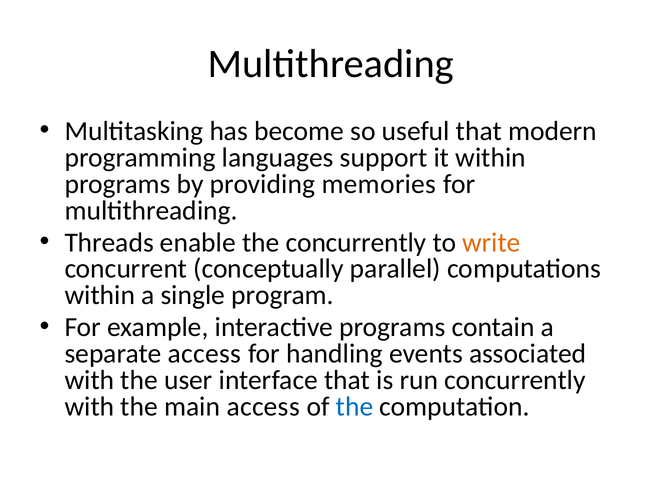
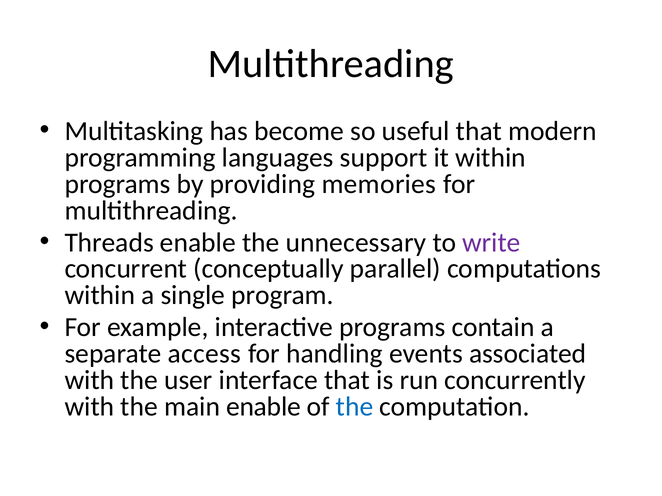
the concurrently: concurrently -> unnecessary (356, 243)
write colour: orange -> purple (491, 243)
main access: access -> enable (264, 407)
